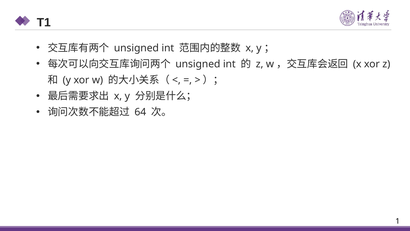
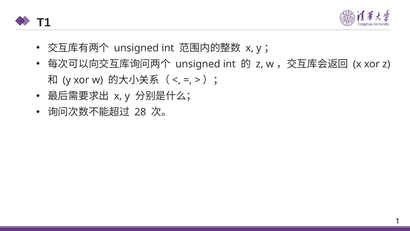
64: 64 -> 28 (140, 112)
